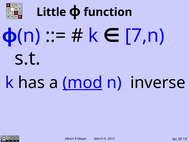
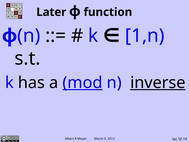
Little: Little -> Later (51, 12)
7,n: 7,n -> 1,n (145, 36)
inverse underline: none -> present (158, 83)
